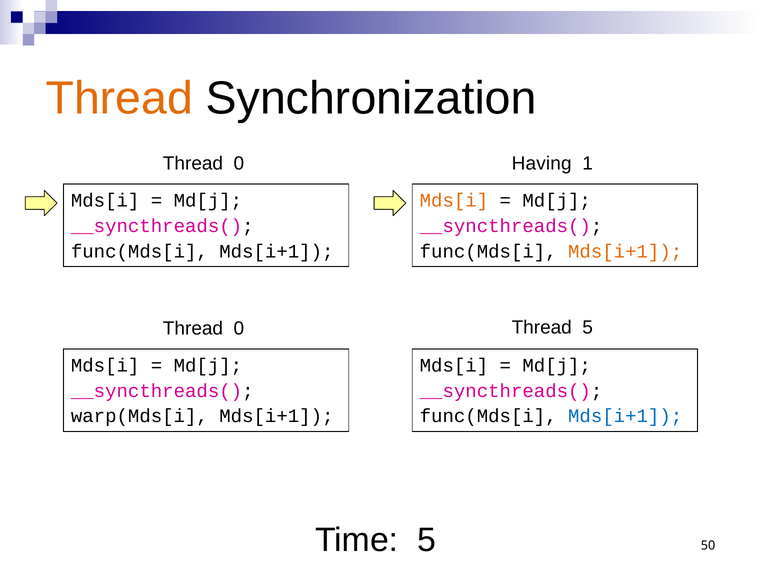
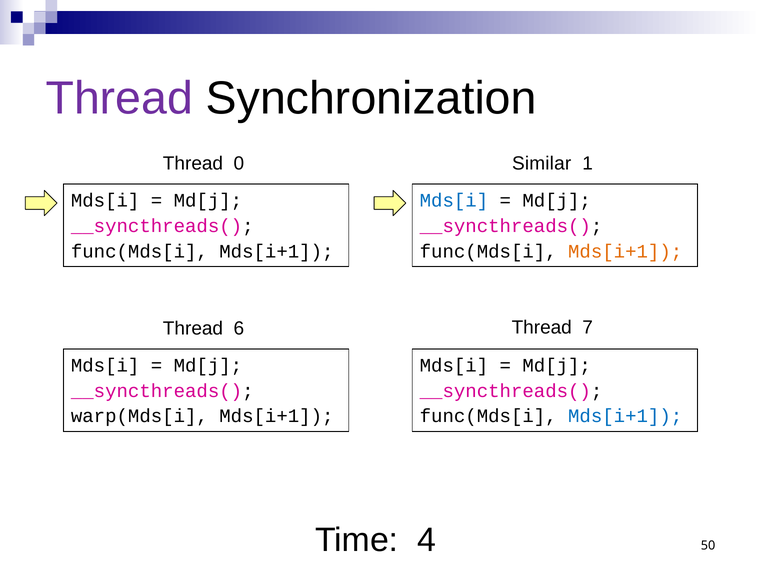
Thread colour: orange -> purple (119, 98)
Having: Having -> Similar (542, 163)
Mds[i colour: orange -> blue (454, 200)
0: 0 -> 6 (239, 328)
Thread 5: 5 -> 7 (588, 327)
Time 5: 5 -> 4 (426, 540)
